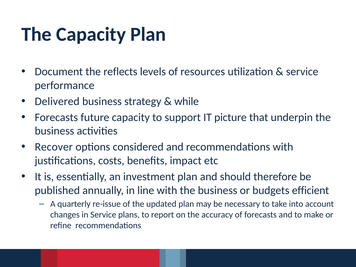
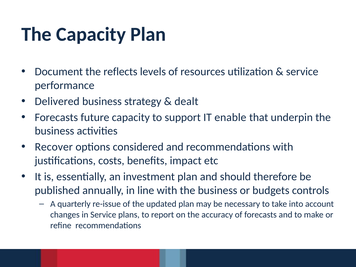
while: while -> dealt (186, 101)
picture: picture -> enable (230, 117)
efficient: efficient -> controls (311, 190)
